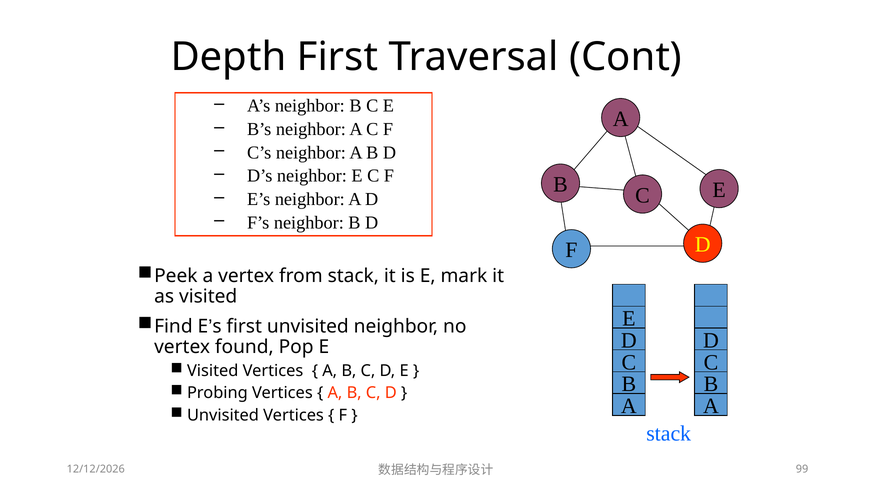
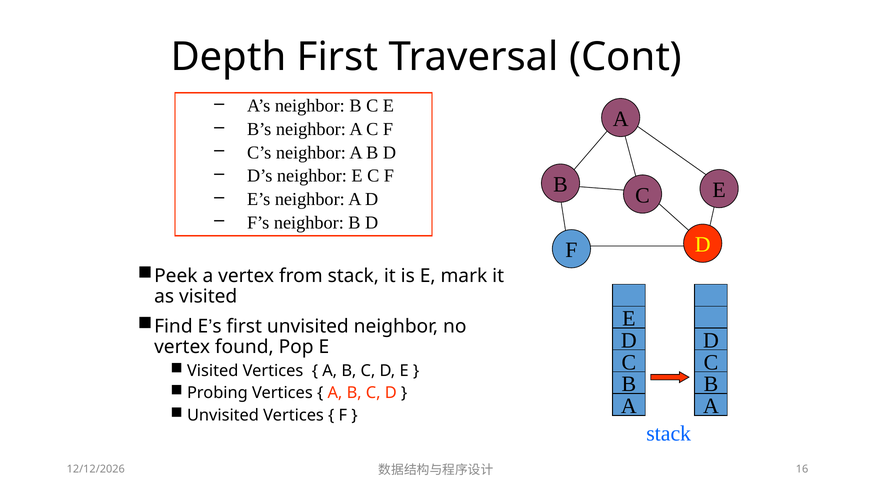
99: 99 -> 16 (802, 469)
